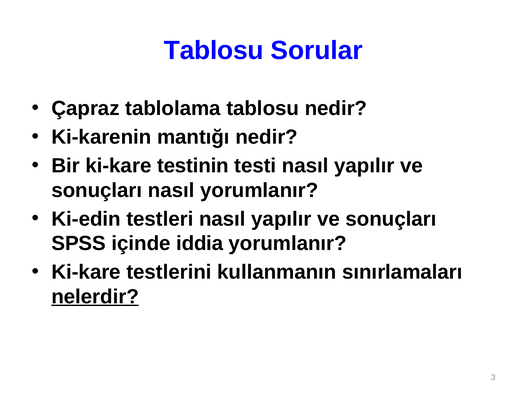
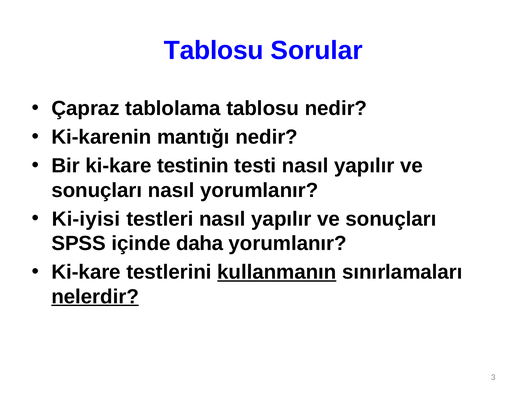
Ki-edin: Ki-edin -> Ki-iyisi (86, 219)
iddia: iddia -> daha (200, 244)
kullanmanın underline: none -> present (277, 272)
